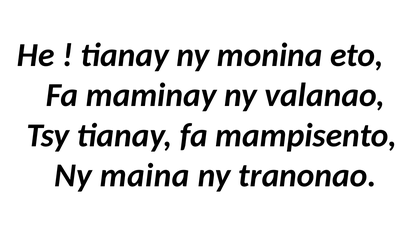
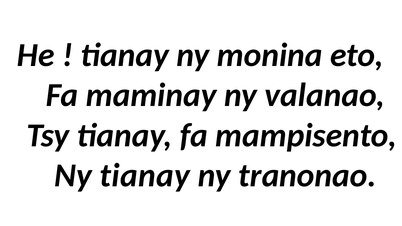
Ny maina: maina -> tianay (145, 176)
